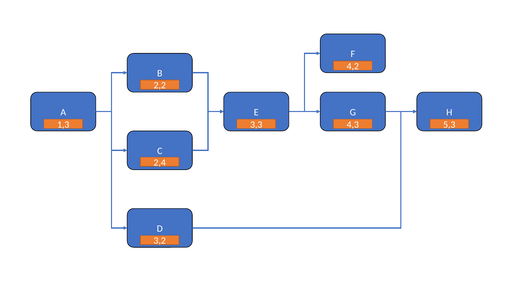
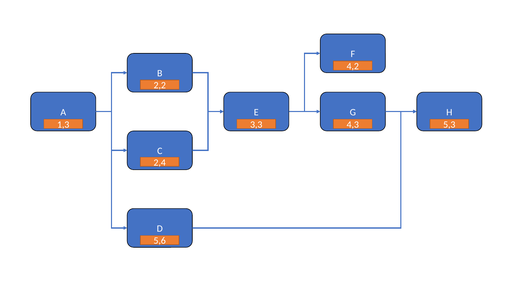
3,2: 3,2 -> 5,6 (160, 241)
